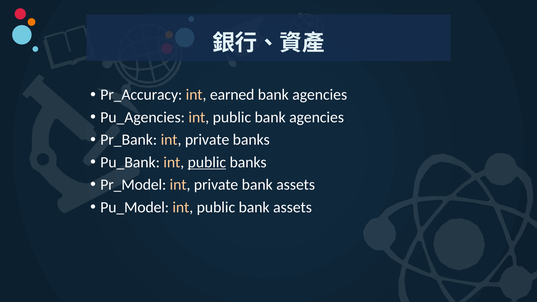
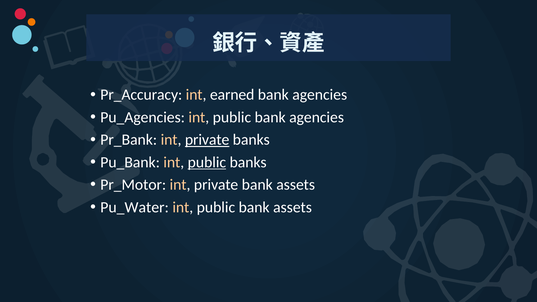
private underline: none -> present (207, 140)
Pr_Model: Pr_Model -> Pr_Motor (133, 185)
Pu_Model: Pu_Model -> Pu_Water (135, 207)
